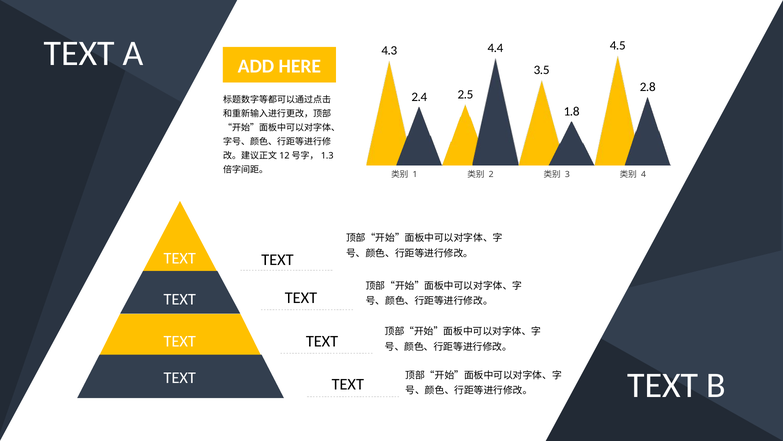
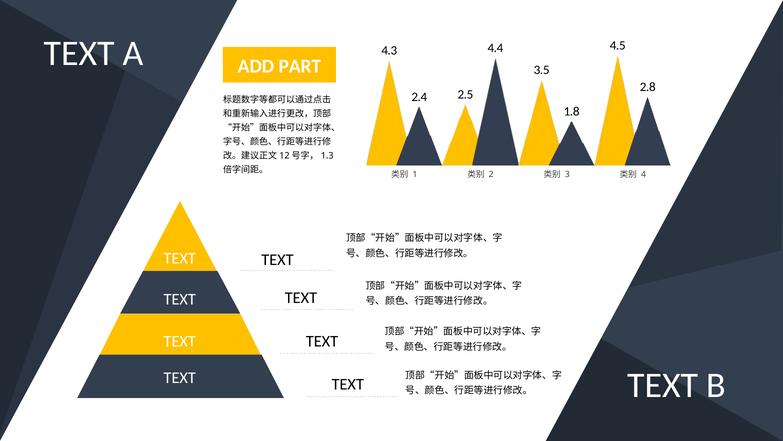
HERE: HERE -> PART (300, 66)
